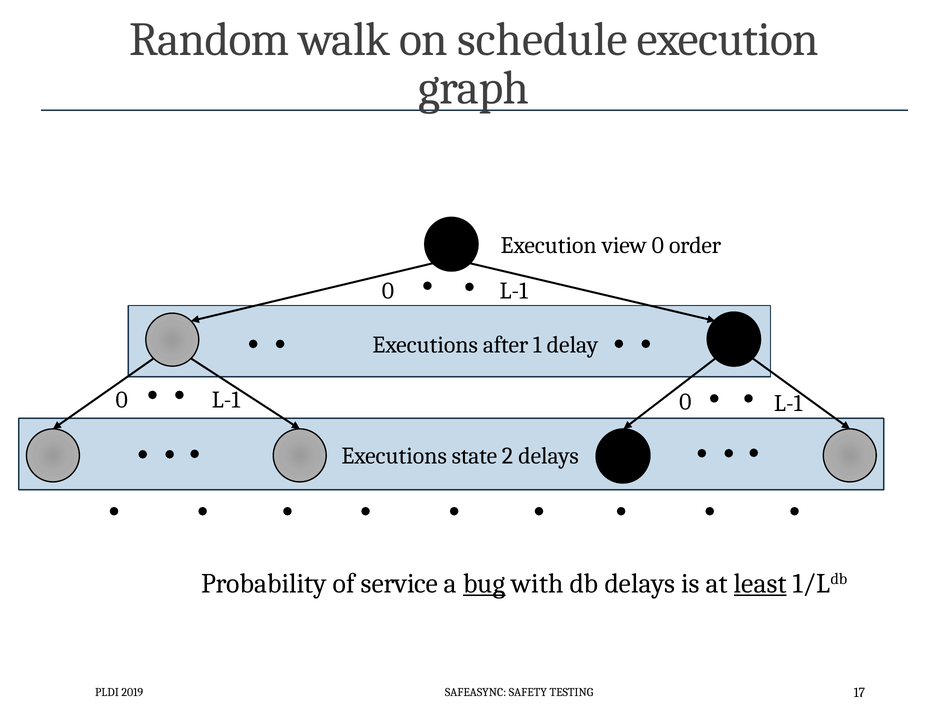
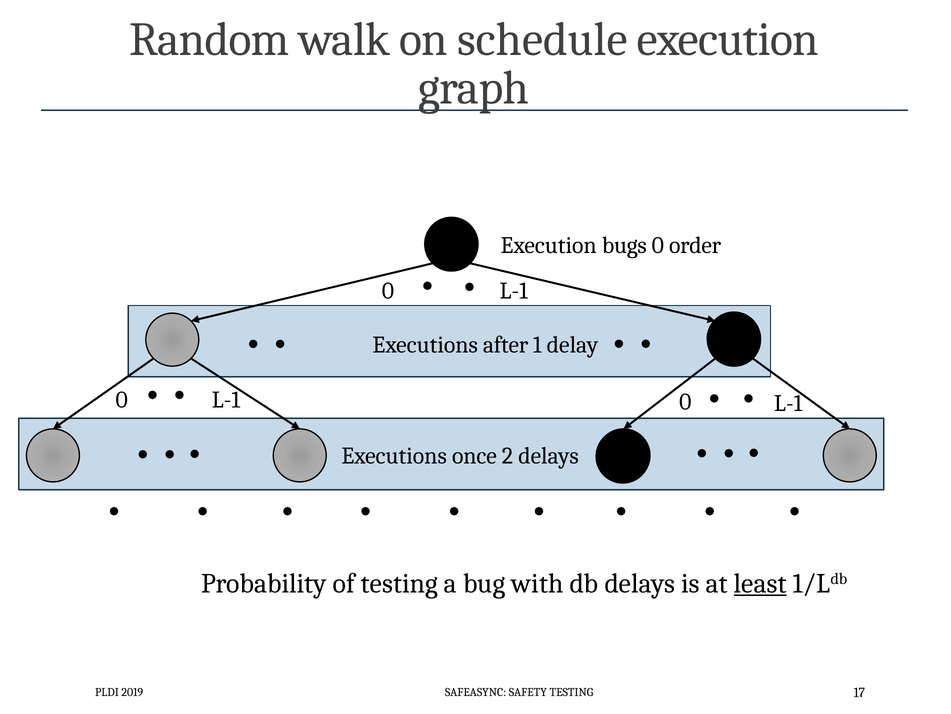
view: view -> bugs (624, 245)
state: state -> once (474, 456)
of service: service -> testing (399, 583)
bug underline: present -> none (484, 583)
